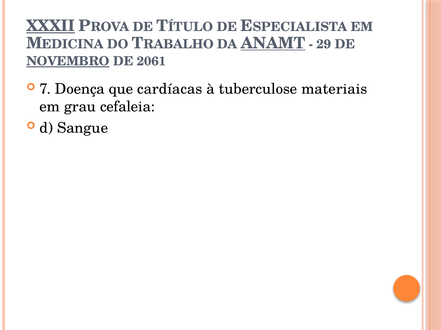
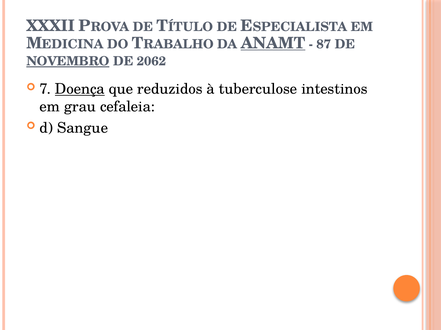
XXXII underline: present -> none (51, 26)
29: 29 -> 87 (324, 44)
2061: 2061 -> 2062 (151, 61)
Doença underline: none -> present (80, 89)
cardíacas: cardíacas -> reduzidos (170, 89)
materiais: materiais -> intestinos (334, 89)
